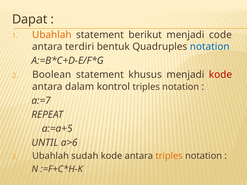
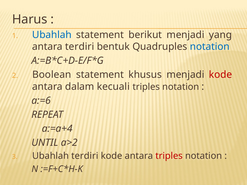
Dapat: Dapat -> Harus (30, 19)
Ubahlah colour: orange -> blue (52, 35)
code: code -> yang (220, 35)
kontrol: kontrol -> kecuali (113, 87)
a:=7: a:=7 -> a:=6 (41, 101)
a:=a+5: a:=a+5 -> a:=a+4 (57, 129)
a>6: a>6 -> a>2 (69, 143)
Ubahlah sudah: sudah -> terdiri (85, 156)
triples colour: orange -> red (169, 156)
